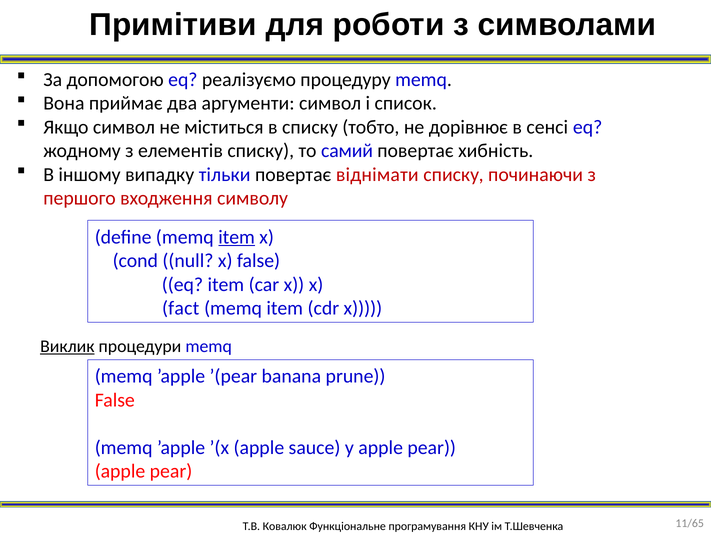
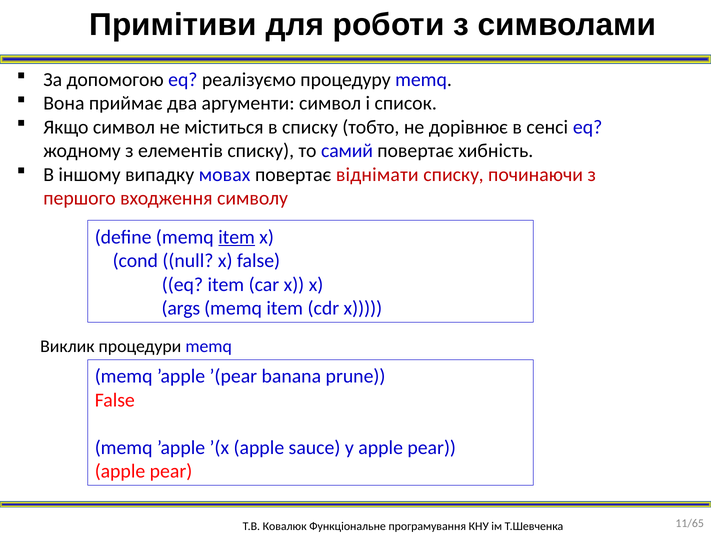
тільки: тільки -> мовах (225, 174)
fact: fact -> args (181, 308)
Виклик underline: present -> none (67, 346)
